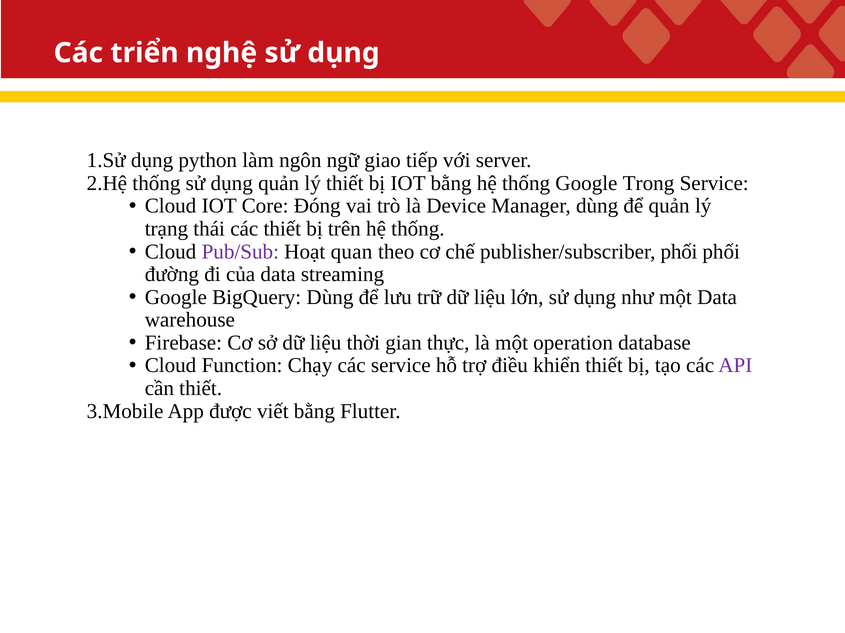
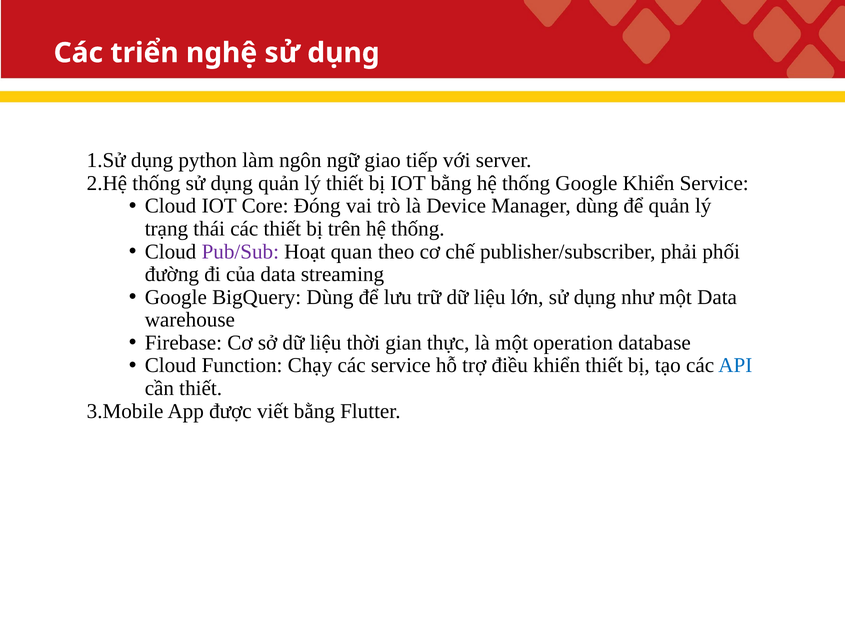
Google Trong: Trong -> Khiển (649, 183)
publisher/subscriber phối: phối -> phải (679, 252)
API colour: purple -> blue (735, 366)
